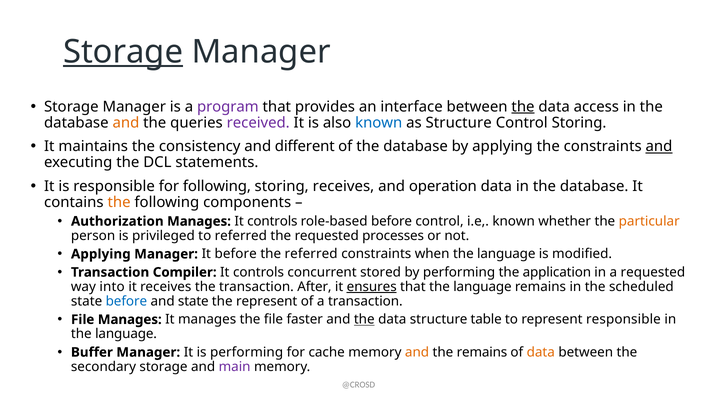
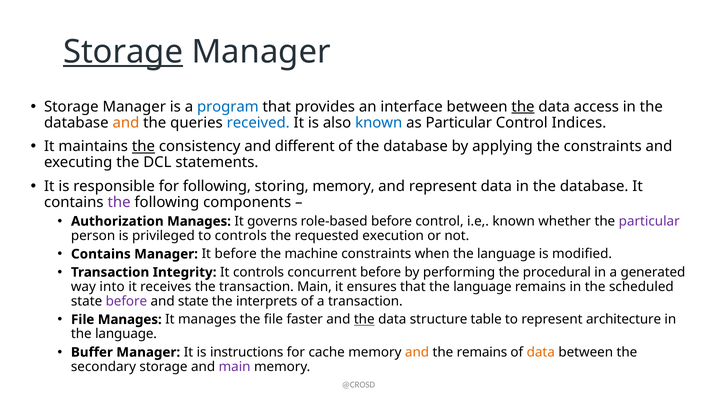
program colour: purple -> blue (228, 107)
received colour: purple -> blue (258, 123)
as Structure: Structure -> Particular (459, 123)
Control Storing: Storing -> Indices (579, 123)
the underline: none -> present (143, 147)
and underline: present -> none (659, 147)
storing receives: receives -> memory (344, 186)
and operation: operation -> represent (443, 186)
the colour: orange -> purple (119, 202)
controls: controls -> governs (272, 221)
particular colour: orange -> purple (649, 221)
to referred: referred -> controls (241, 236)
processes: processes -> execution (393, 236)
Applying: Applying -> Contains (101, 254)
the referred: referred -> machine (311, 254)
Compiler: Compiler -> Integrity (185, 273)
concurrent stored: stored -> before (381, 273)
application: application -> procedural (557, 273)
a requested: requested -> generated (653, 273)
transaction After: After -> Main (314, 287)
ensures underline: present -> none (372, 287)
before colour: blue -> purple (126, 302)
the represent: represent -> interprets (267, 302)
represent responsible: responsible -> architecture (624, 320)
is performing: performing -> instructions (247, 353)
